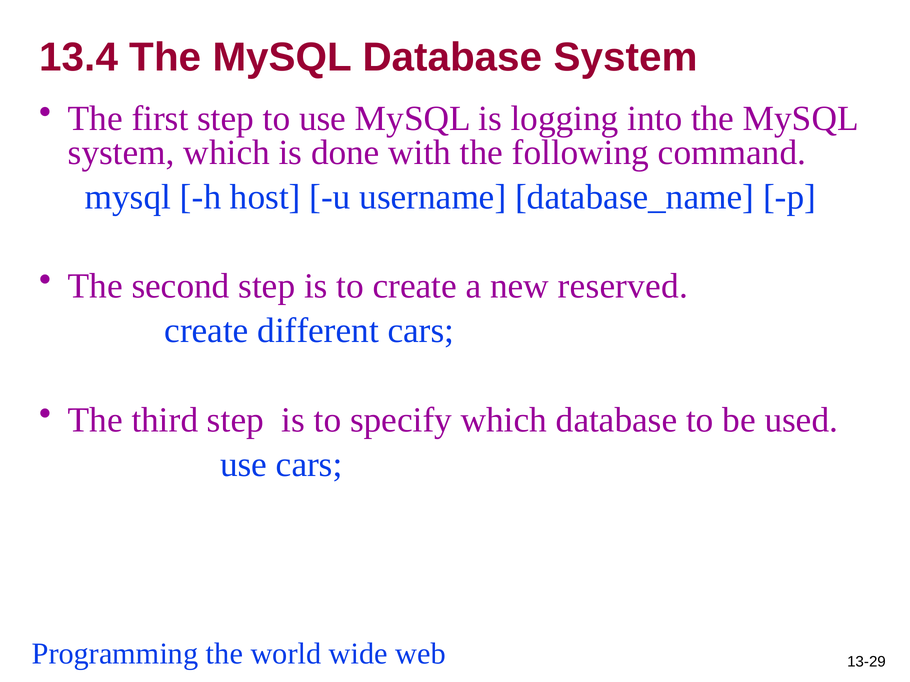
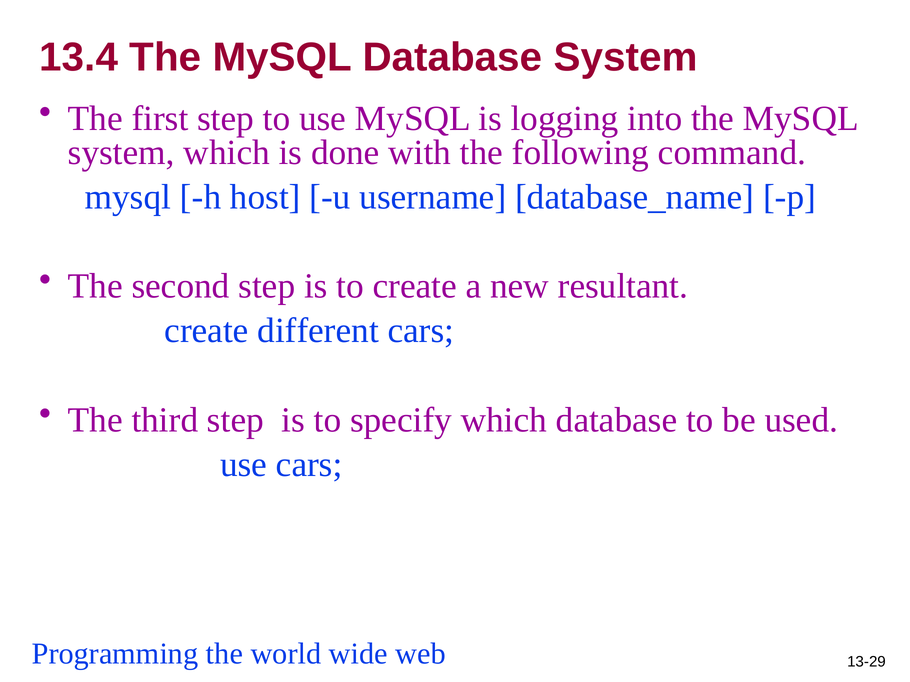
reserved: reserved -> resultant (623, 286)
